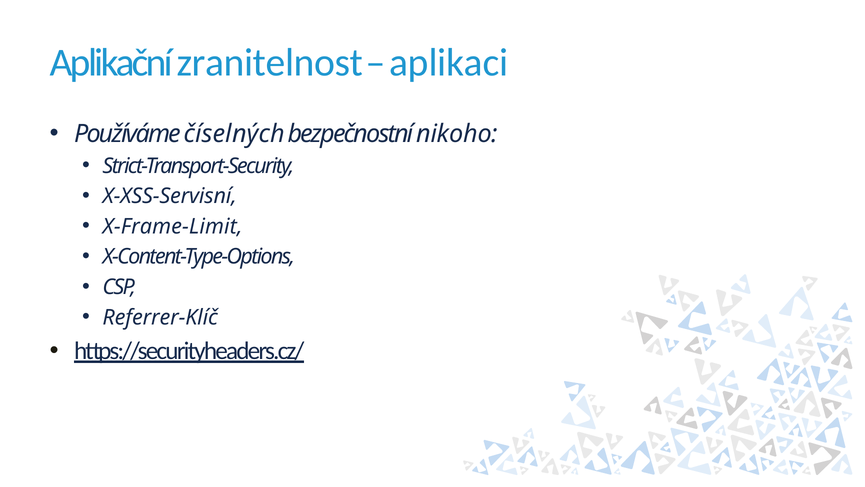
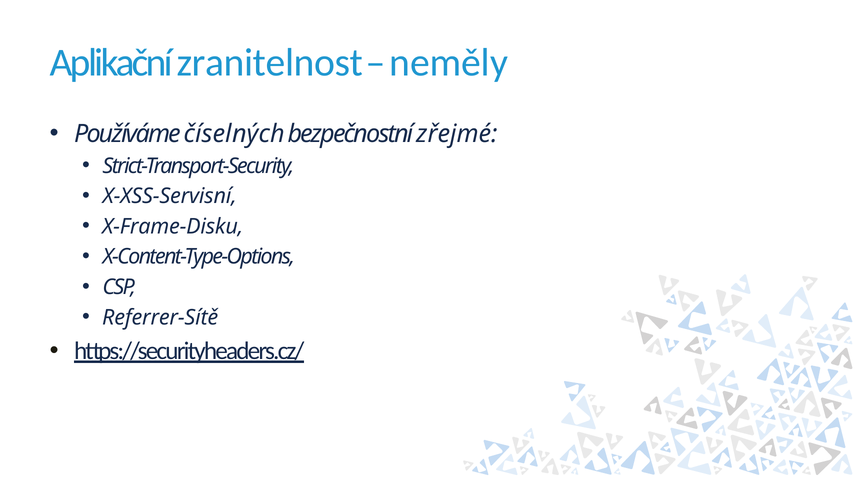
aplikaci: aplikaci -> neměly (449, 63)
nikoho: nikoho -> zřejmé (457, 134)
X-Frame-Limit: X-Frame-Limit -> X-Frame-Disku (173, 226)
Referrer-Klíč: Referrer-Klíč -> Referrer-Sítě (160, 317)
